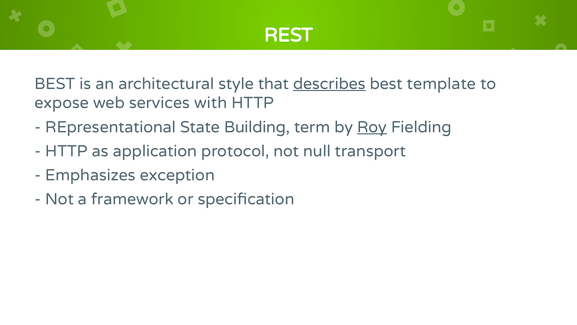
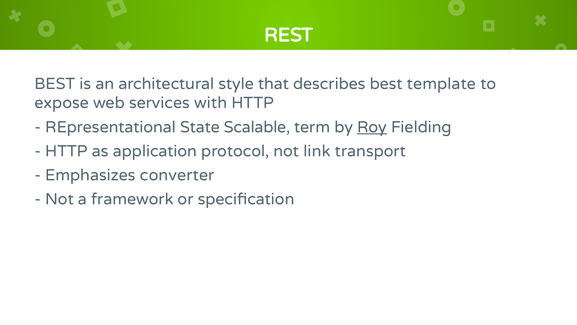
describes underline: present -> none (329, 84)
Building: Building -> Scalable (257, 127)
null: null -> link (317, 151)
exception: exception -> converter (177, 175)
